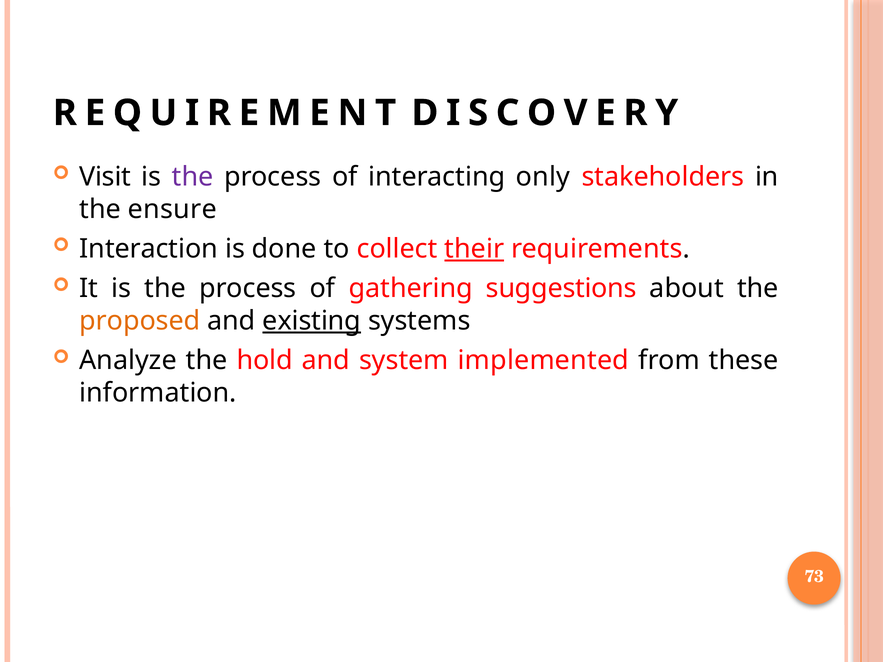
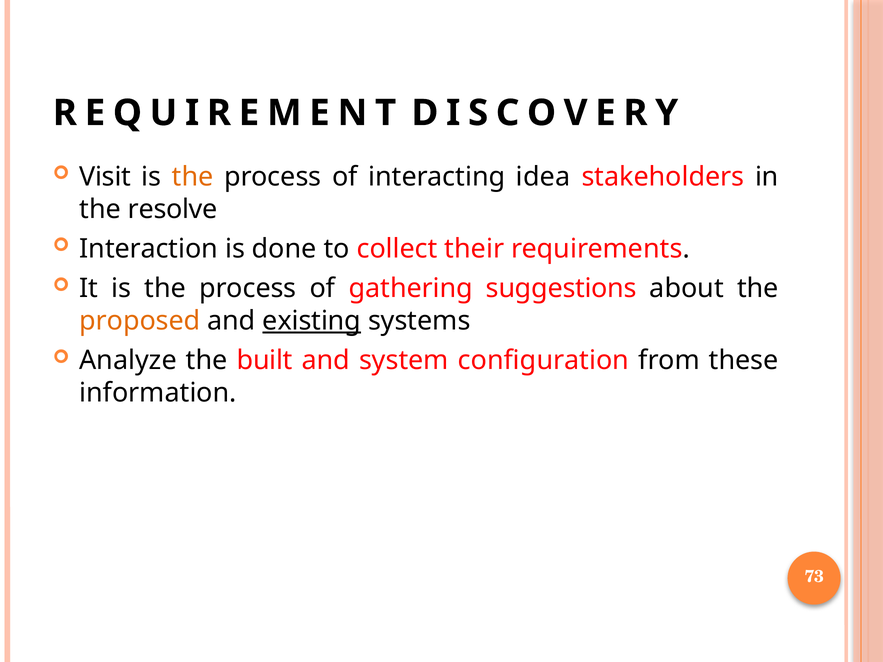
the colour: purple -> orange (193, 177)
only: only -> idea (543, 177)
ensure: ensure -> resolve (173, 209)
their underline: present -> none (474, 249)
hold: hold -> built (265, 361)
implemented: implemented -> configuration (543, 361)
